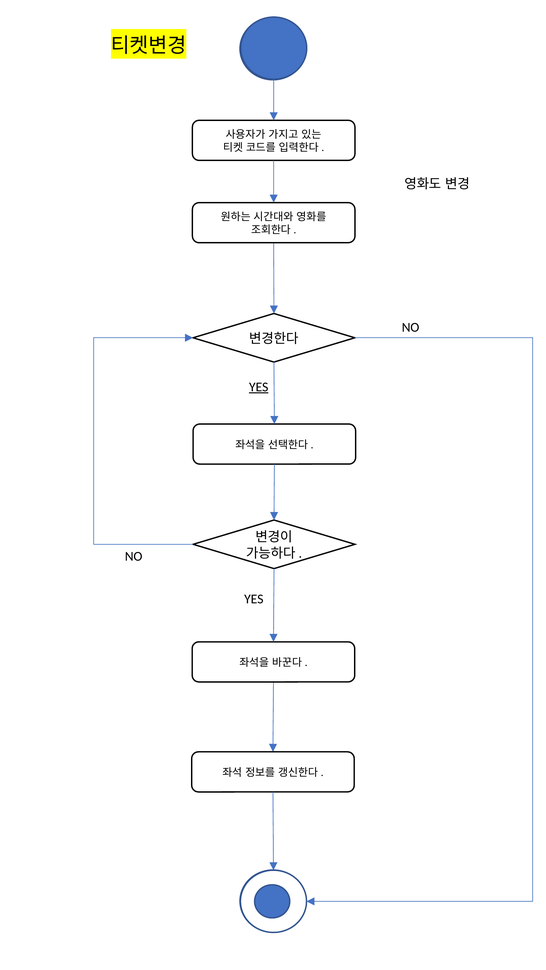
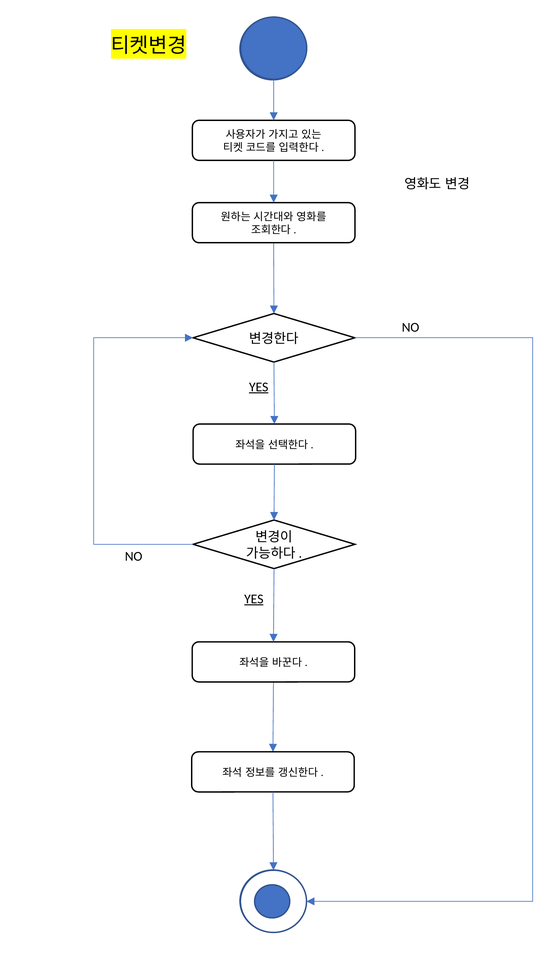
YES underline: none -> present (254, 599)
